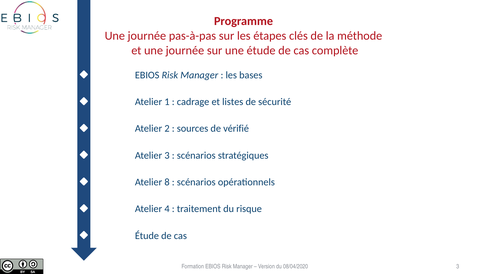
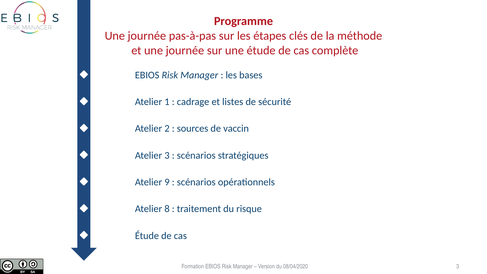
vérifié: vérifié -> vaccin (236, 129)
8: 8 -> 9 (167, 182)
4: 4 -> 8 (167, 209)
